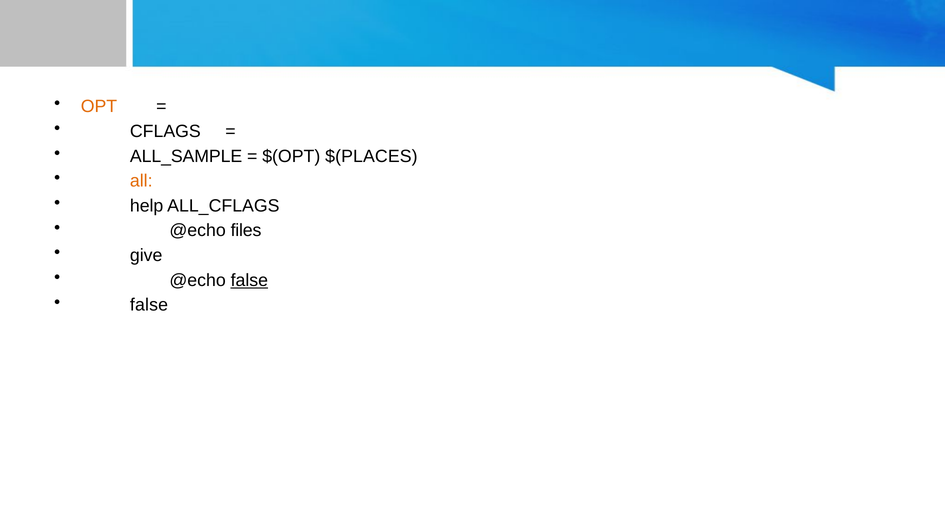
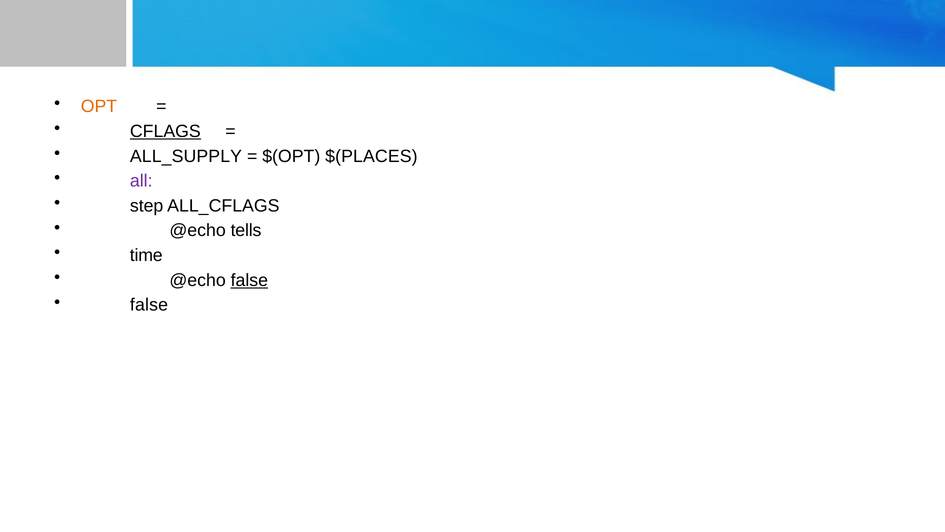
CFLAGS underline: none -> present (165, 131)
ALL_SAMPLE: ALL_SAMPLE -> ALL_SUPPLY (186, 156)
all colour: orange -> purple (141, 181)
help: help -> step (147, 206)
files: files -> tells (246, 230)
give: give -> time (146, 255)
